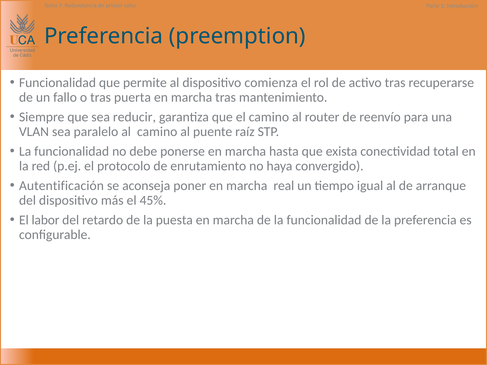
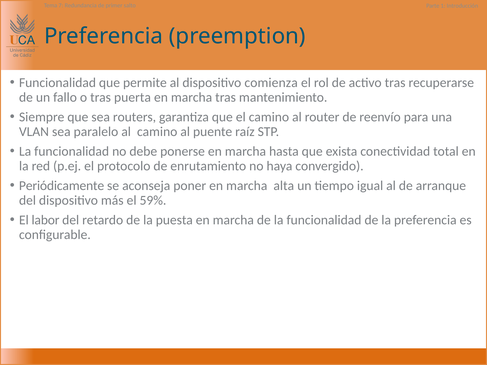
reducir: reducir -> routers (135, 117)
Autentificación: Autentificación -> Periódicamente (62, 186)
real: real -> alta (284, 186)
45%: 45% -> 59% (153, 200)
